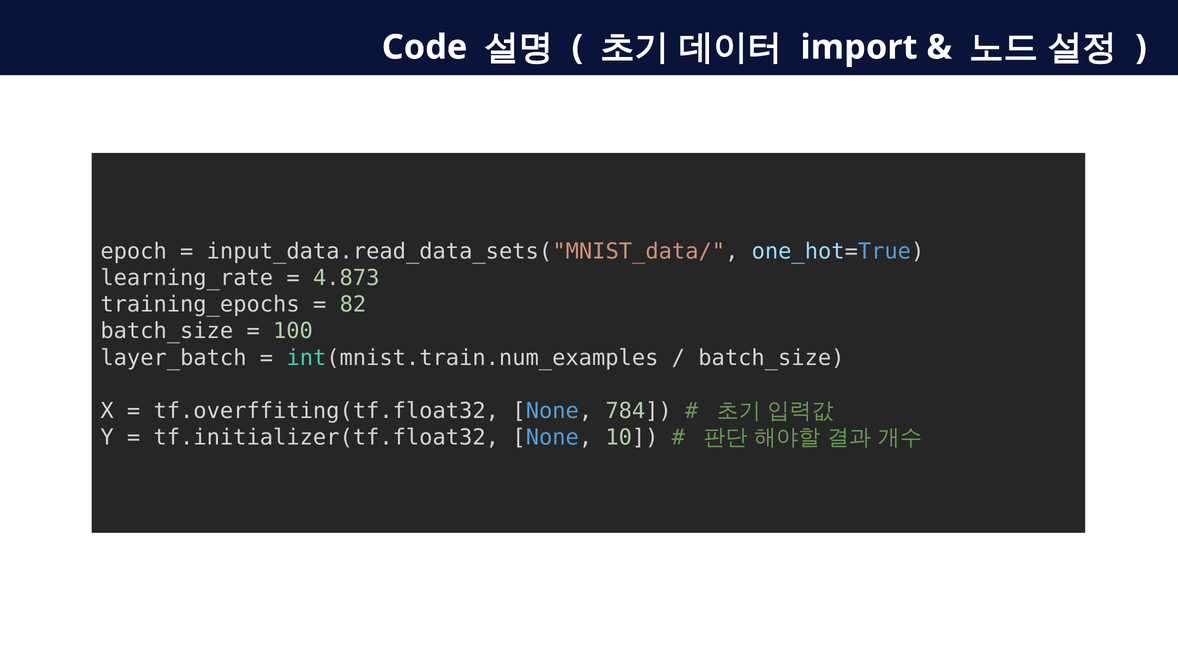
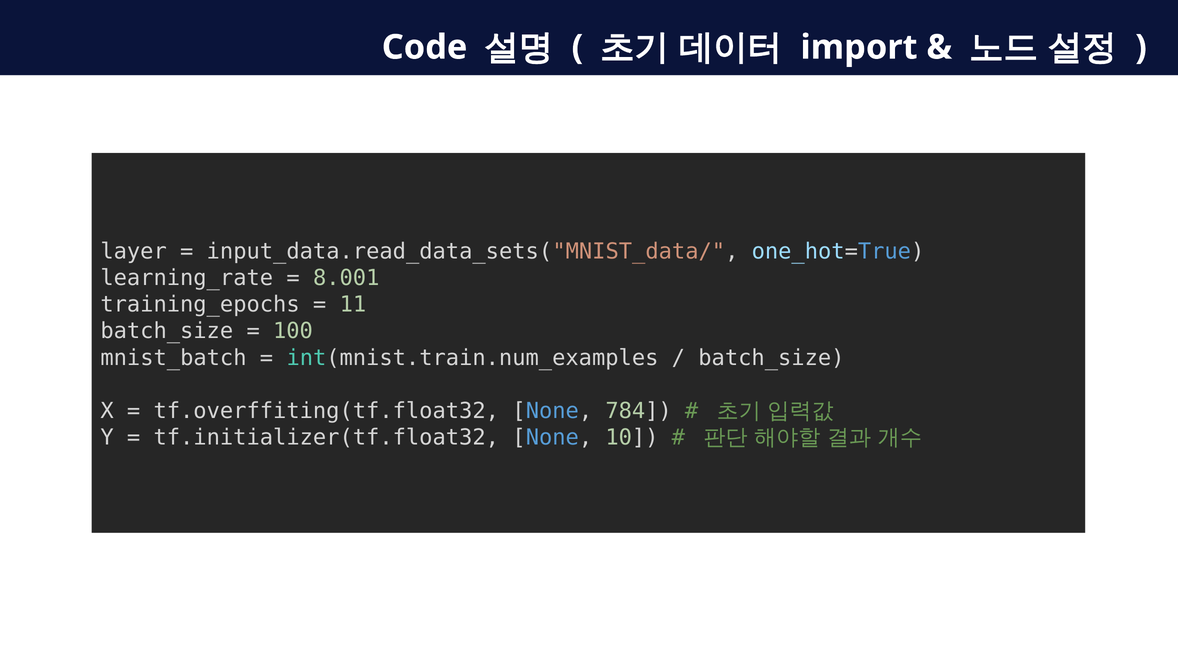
epoch: epoch -> layer (134, 251)
4.873: 4.873 -> 8.001 (346, 278)
82: 82 -> 11 (353, 305)
layer_batch: layer_batch -> mnist_batch (173, 358)
